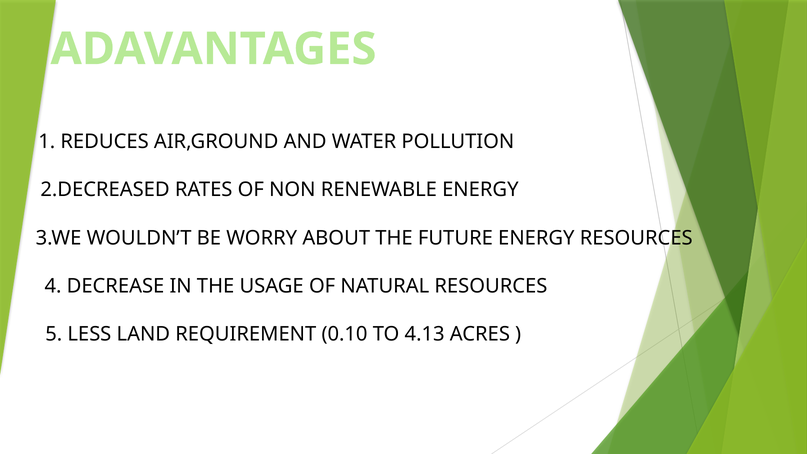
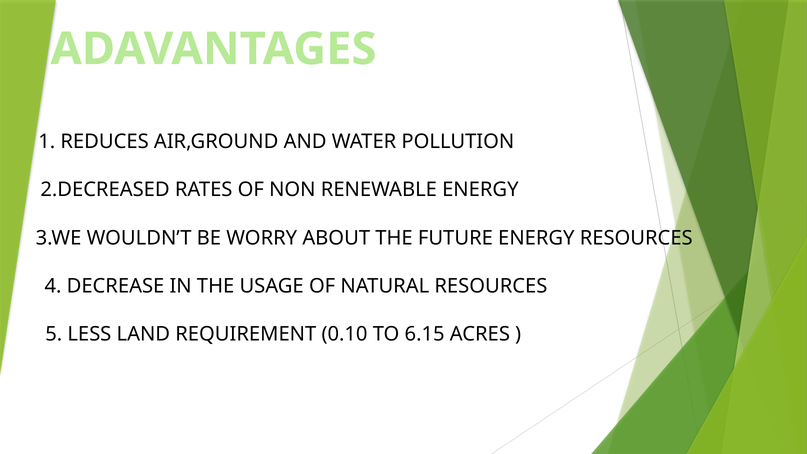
4.13: 4.13 -> 6.15 (425, 334)
